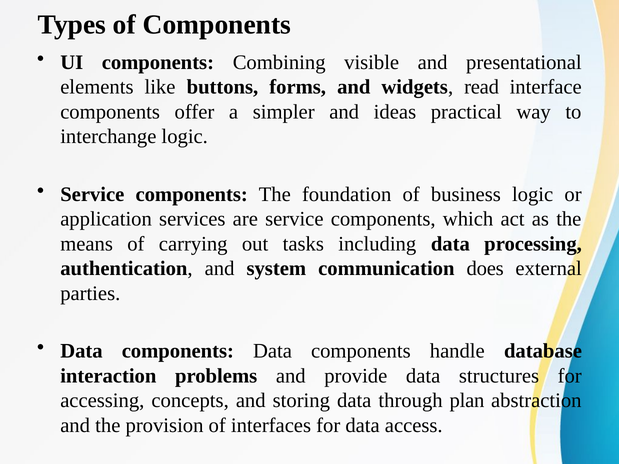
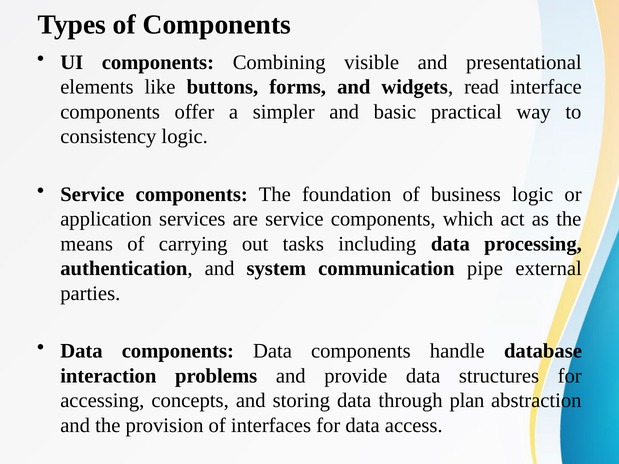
ideas: ideas -> basic (395, 112)
interchange: interchange -> consistency (108, 137)
does: does -> pipe (485, 269)
